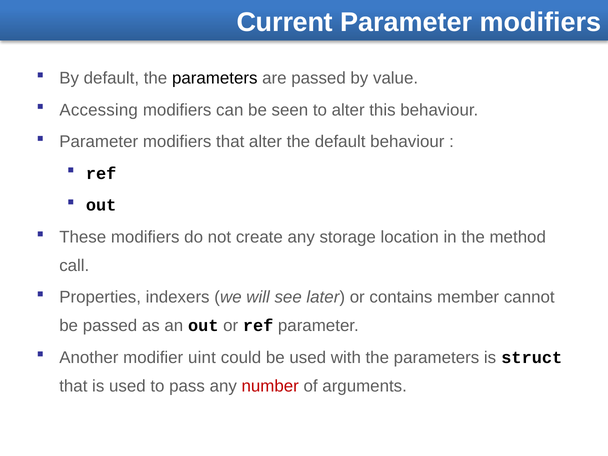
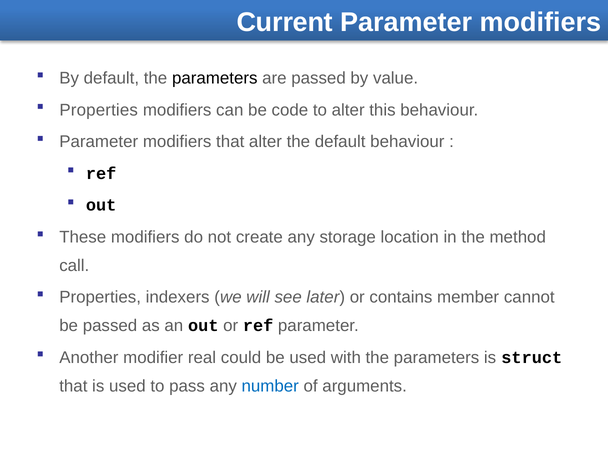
Accessing: Accessing -> Properties (99, 110)
seen: seen -> code (290, 110)
uint: uint -> real (202, 358)
number colour: red -> blue (270, 386)
